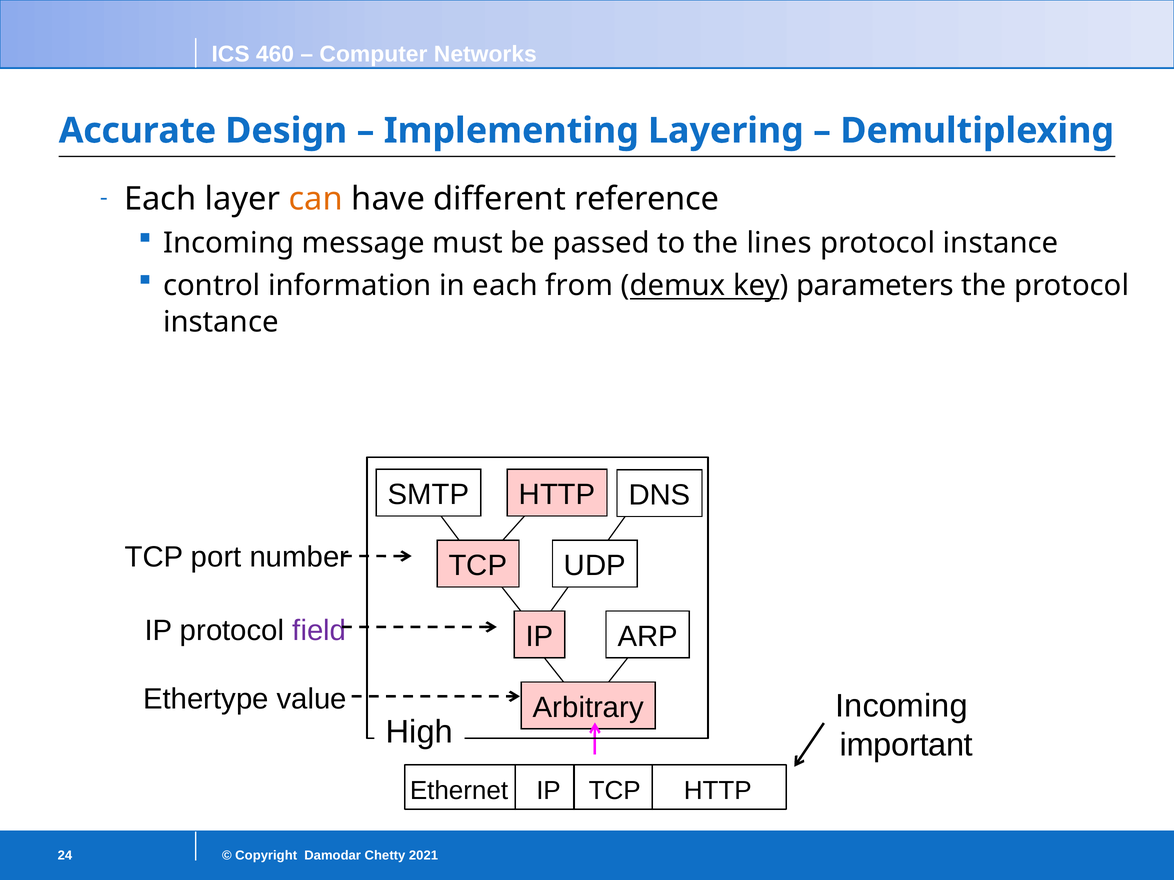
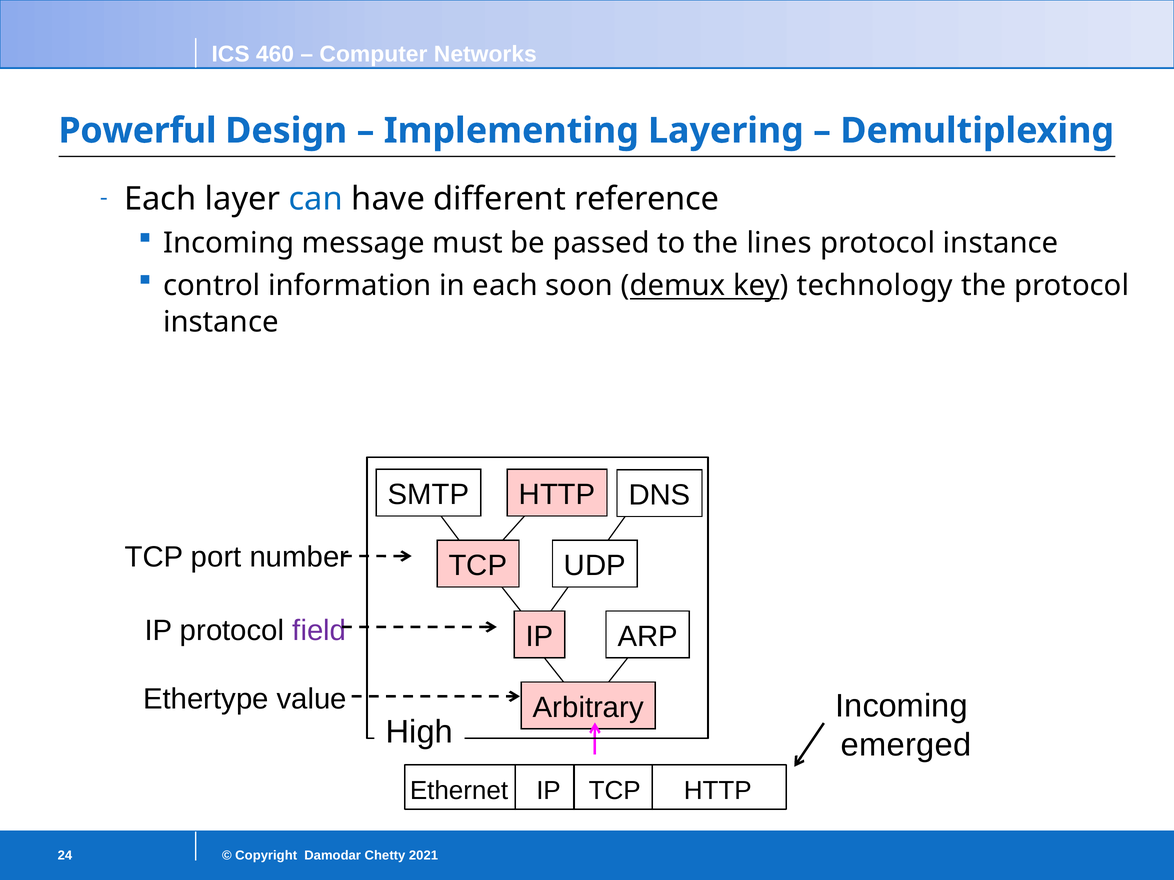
Accurate: Accurate -> Powerful (137, 131)
can colour: orange -> blue (316, 199)
from: from -> soon (579, 286)
parameters: parameters -> technology (875, 286)
important: important -> emerged (906, 745)
